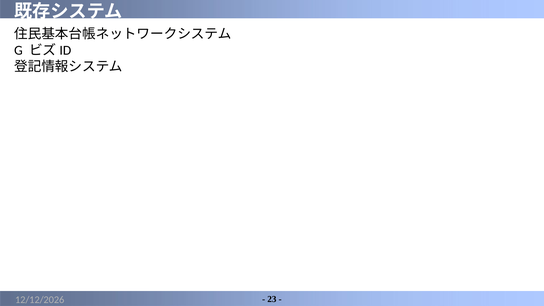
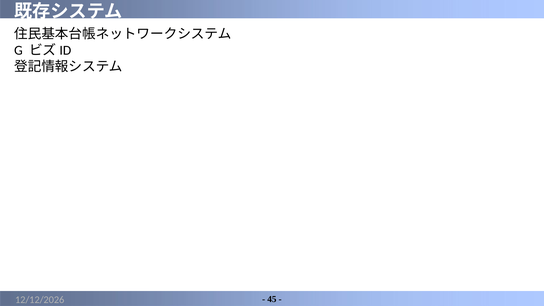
23: 23 -> 45 (272, 299)
